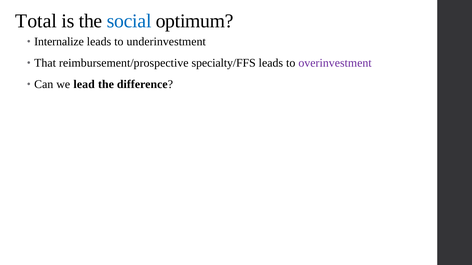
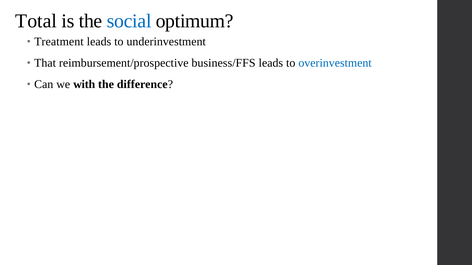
Internalize: Internalize -> Treatment (59, 42)
specialty/FFS: specialty/FFS -> business/FFS (224, 63)
overinvestment colour: purple -> blue (335, 63)
lead: lead -> with (84, 84)
